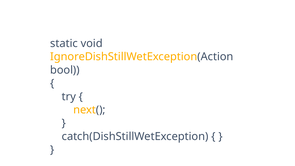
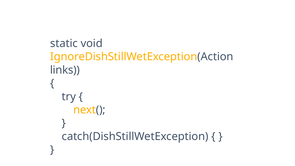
bool: bool -> links (65, 70)
